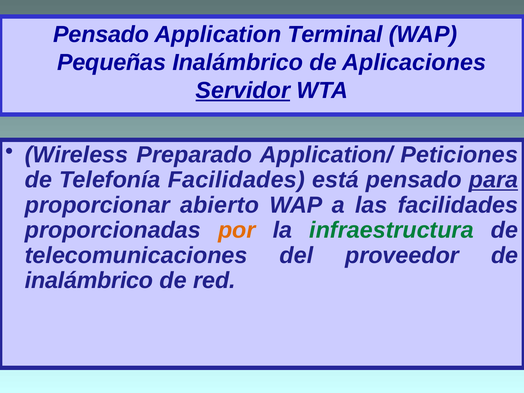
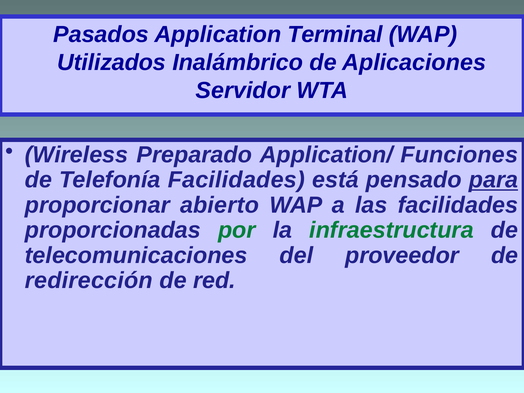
Pensado: Pensado -> Pasados (101, 35)
Pequeñas: Pequeñas -> Utilizados (112, 63)
Servidor underline: present -> none (243, 91)
Peticiones: Peticiones -> Funciones (459, 155)
por colour: orange -> green (237, 230)
inalámbrico: inalámbrico -> redirección (89, 281)
